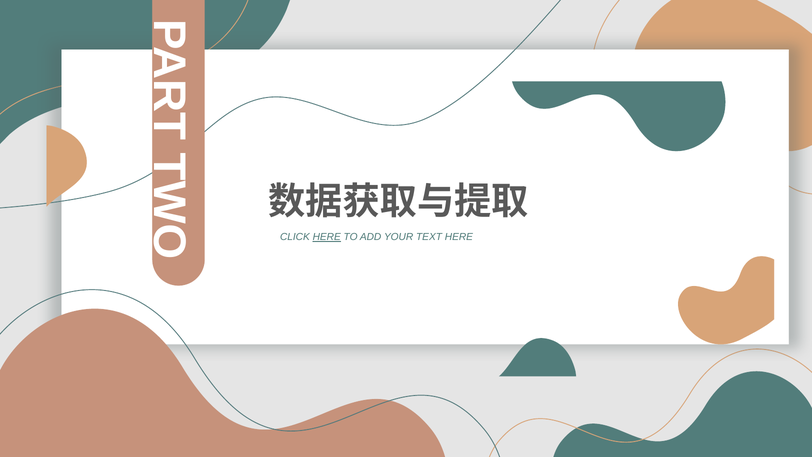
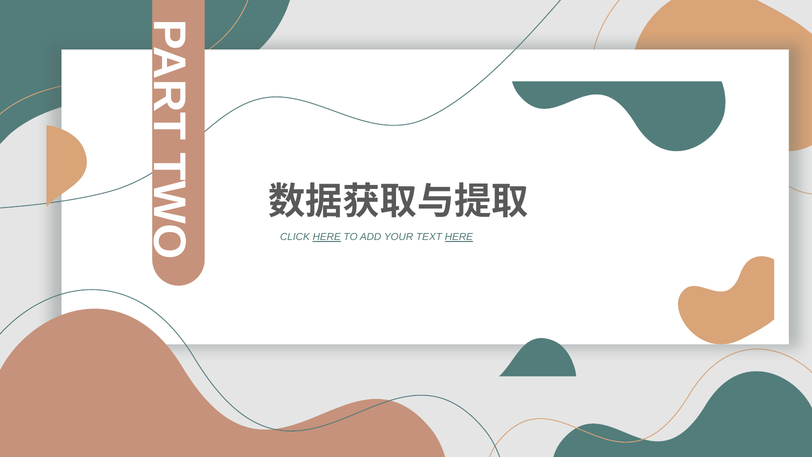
HERE underline: none -> present (459, 237)
